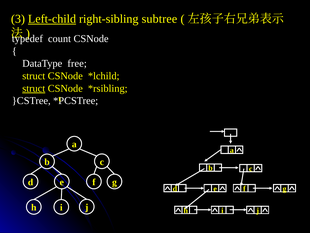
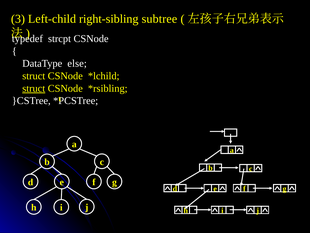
Left-child underline: present -> none (52, 19)
count: count -> strcpt (59, 39)
free: free -> else (77, 63)
